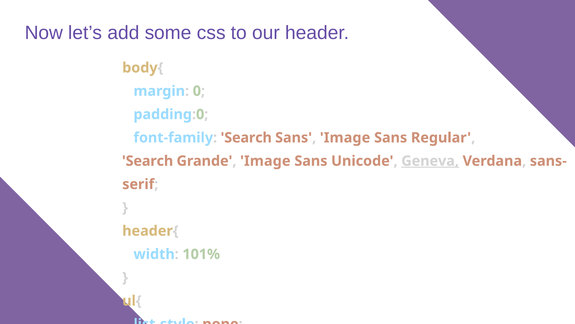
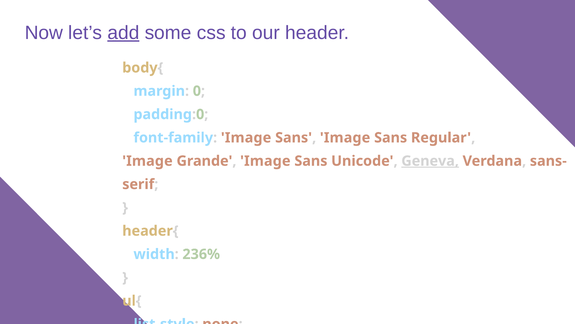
add underline: none -> present (123, 33)
font-family Search: Search -> Image (246, 137)
Search: Search -> Image (147, 161)
101%: 101% -> 236% (201, 254)
